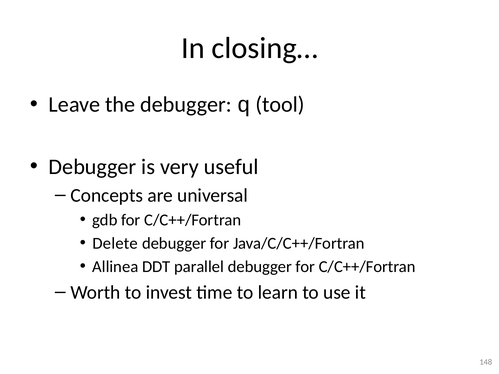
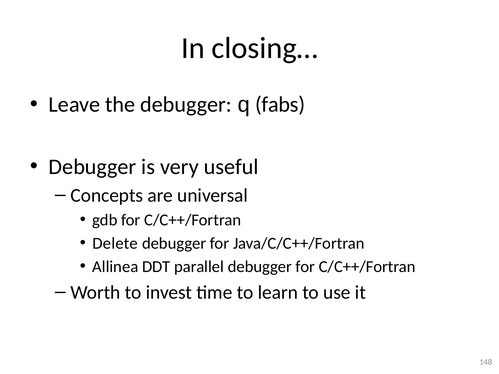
tool: tool -> fabs (280, 105)
